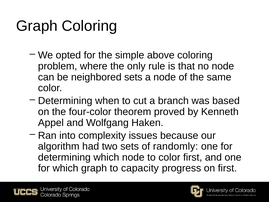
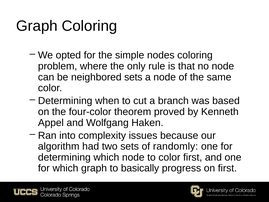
above: above -> nodes (161, 55)
capacity: capacity -> basically (140, 168)
